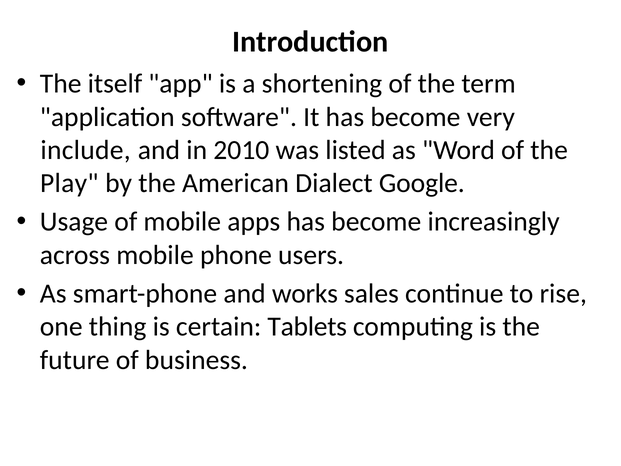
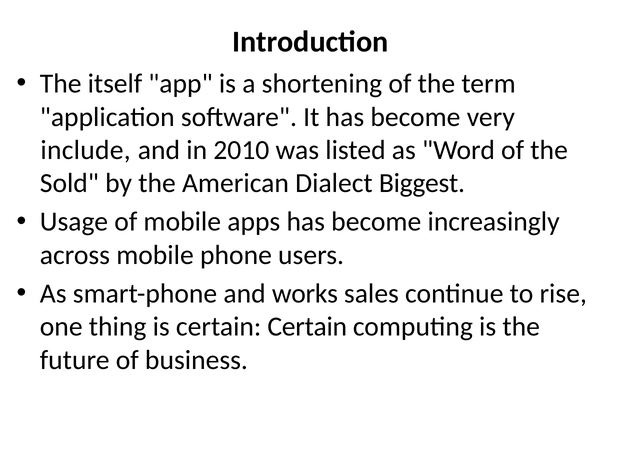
Play: Play -> Sold (69, 183)
Google: Google -> Biggest (422, 183)
certain Tablets: Tablets -> Certain (307, 327)
